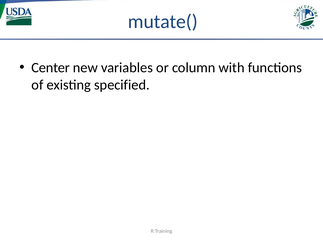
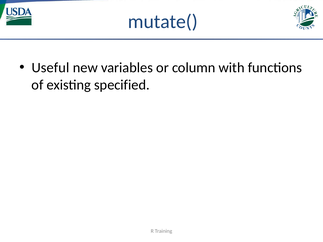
Center: Center -> Useful (50, 68)
